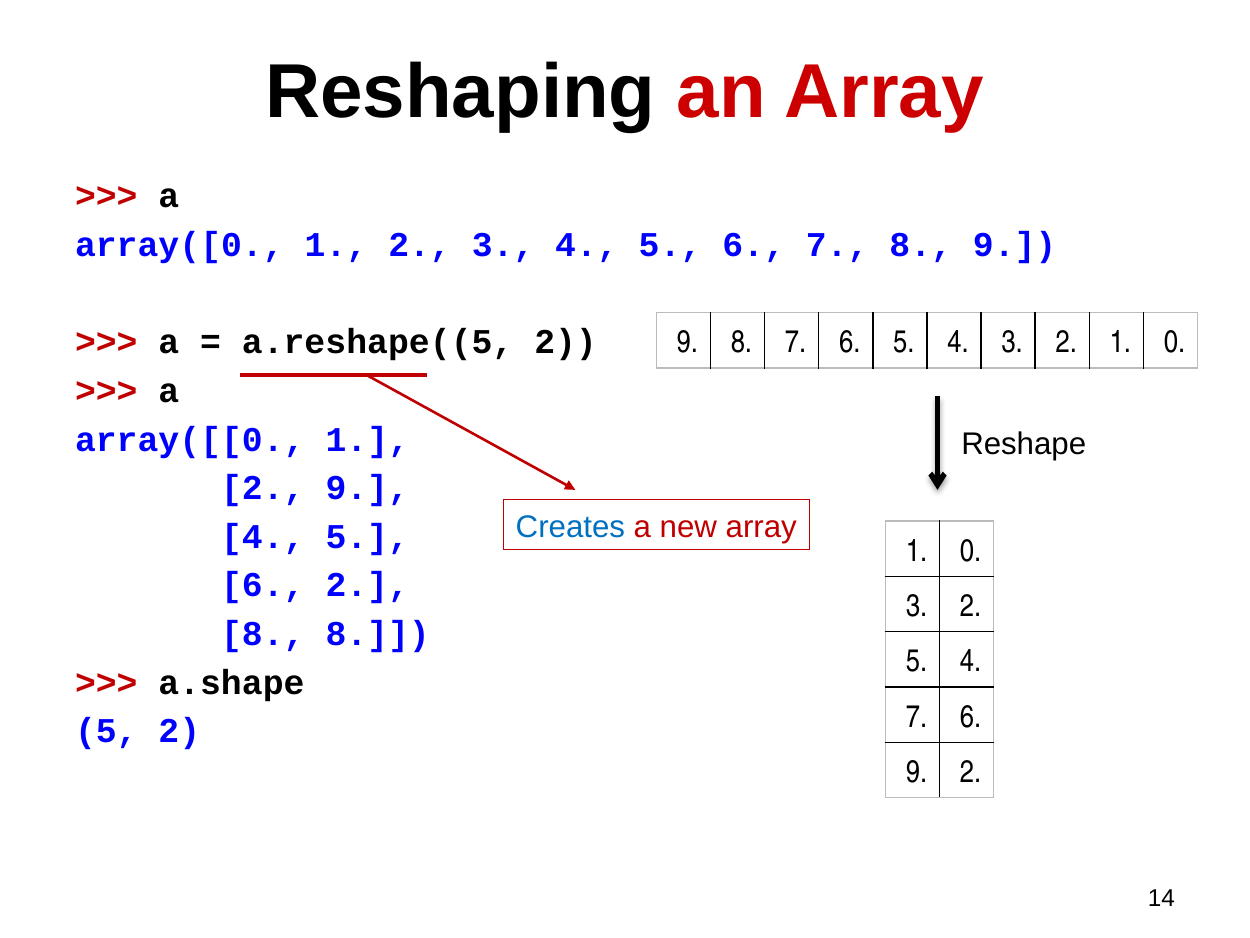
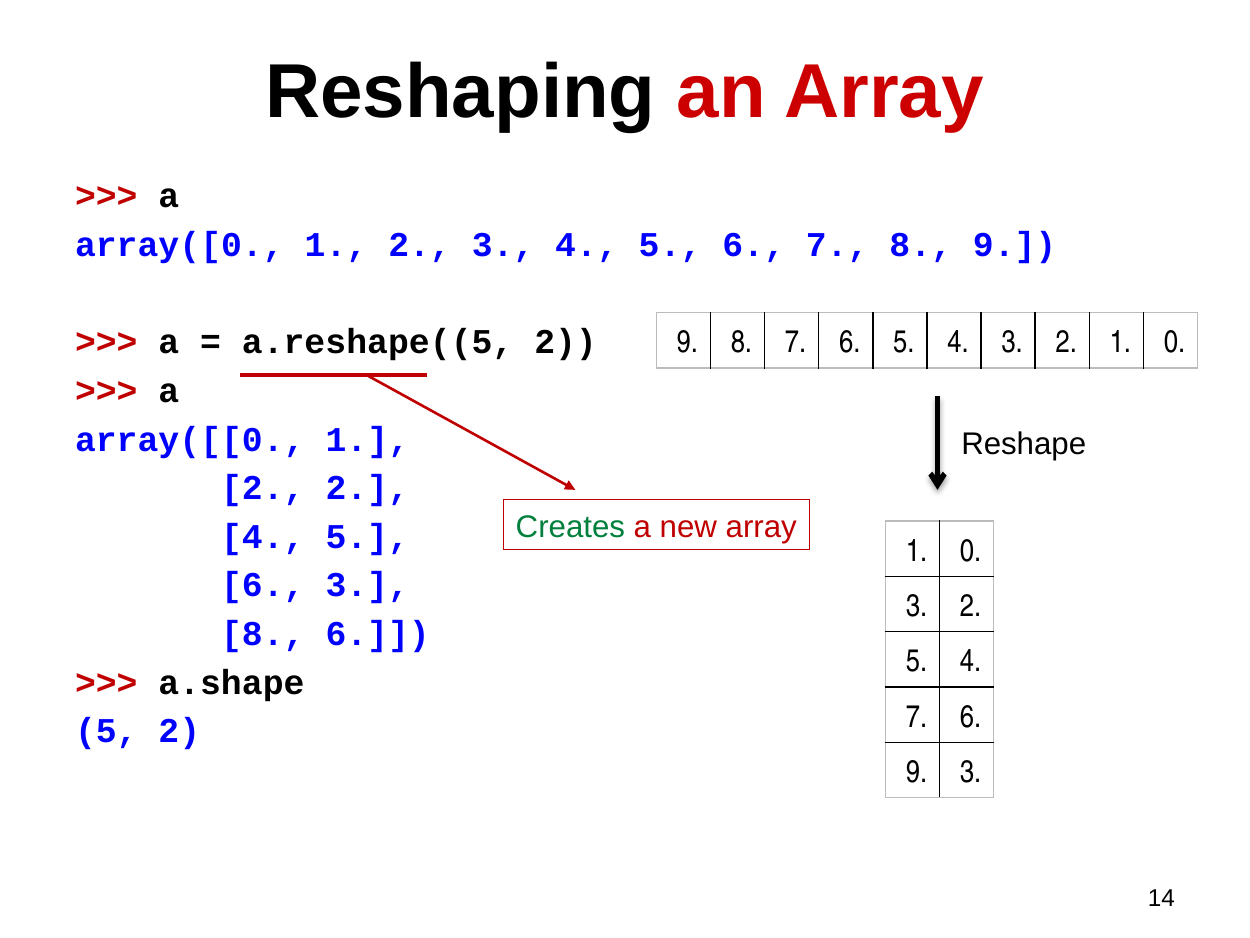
2 9: 9 -> 2 (367, 488)
Creates colour: blue -> green (570, 526)
6 2: 2 -> 3 (367, 585)
8 8: 8 -> 6 (378, 634)
9 2: 2 -> 3 (971, 772)
